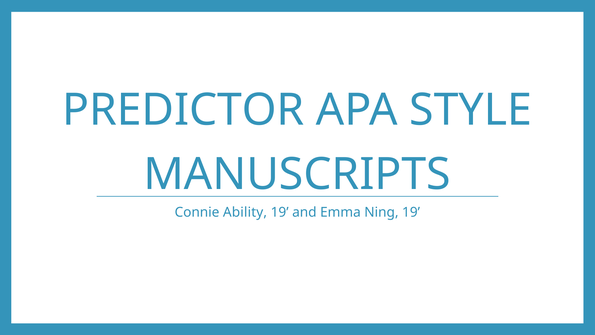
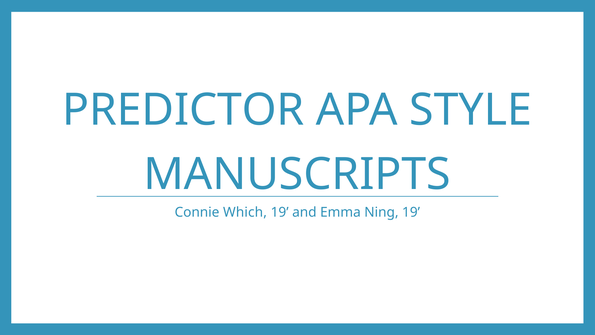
Ability: Ability -> Which (245, 212)
